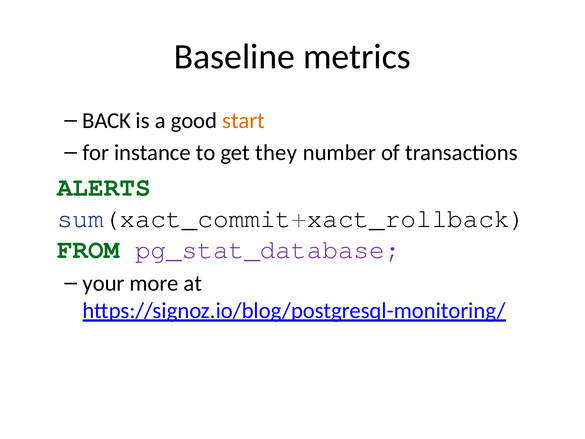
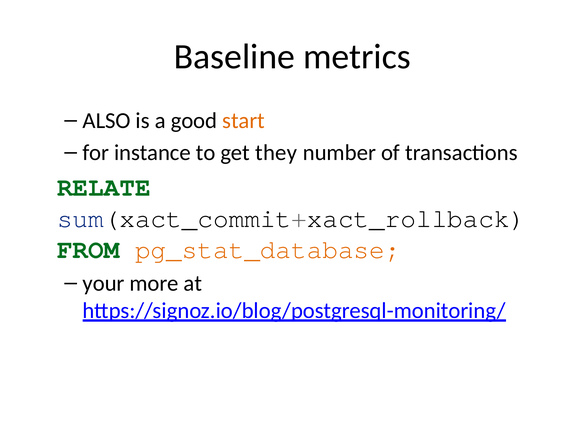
BACK: BACK -> ALSO (107, 121)
ALERTS: ALERTS -> RELATE (104, 187)
pg_stat_database colour: purple -> orange (268, 250)
